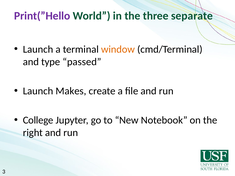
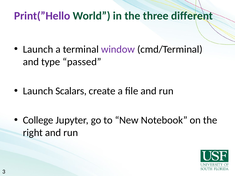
separate: separate -> different (192, 16)
window colour: orange -> purple (118, 49)
Makes: Makes -> Scalars (71, 91)
